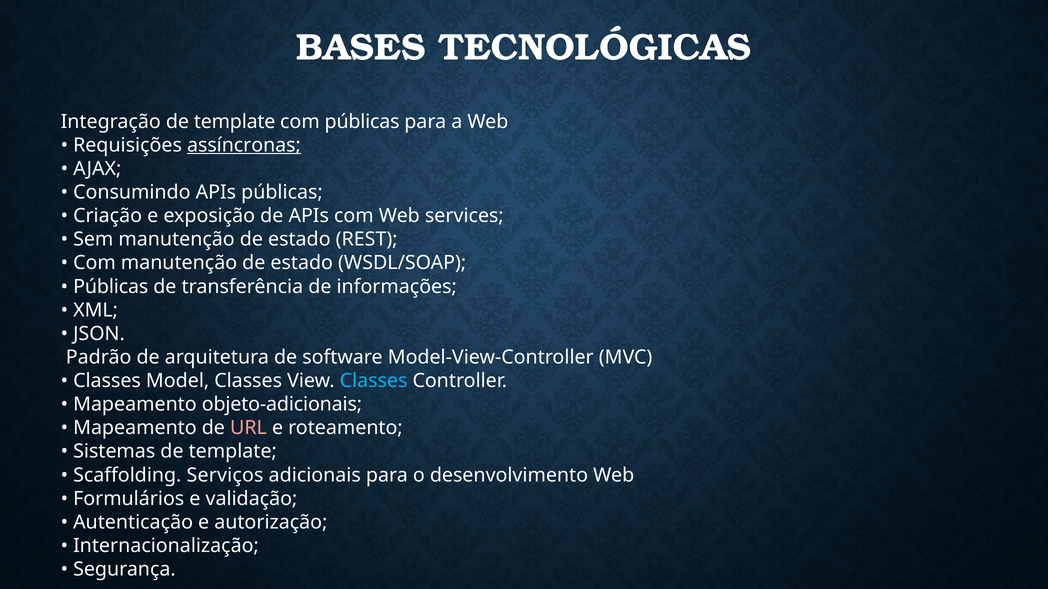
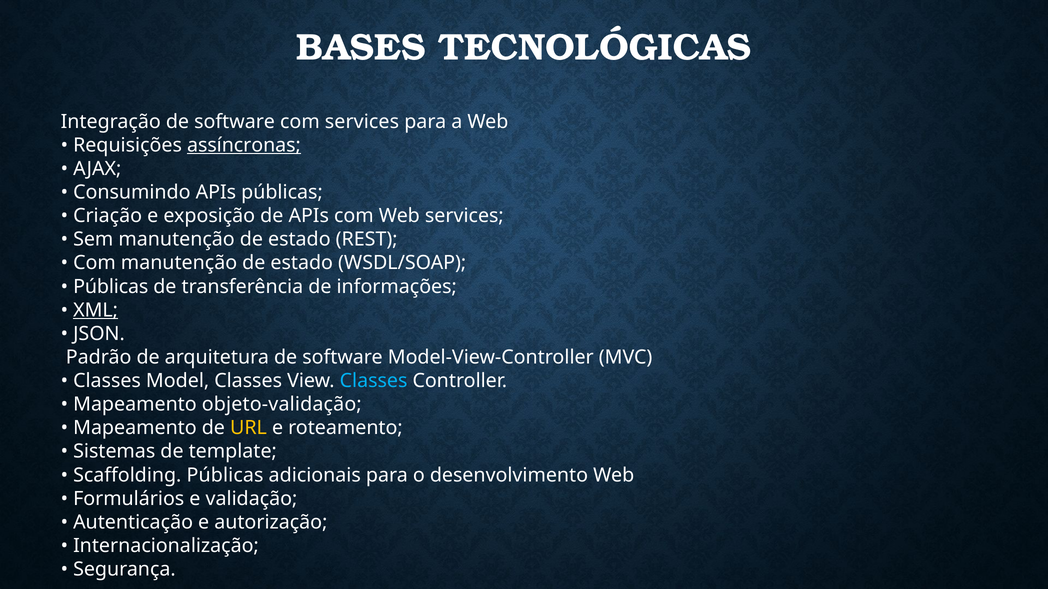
Integração de template: template -> software (235, 122)
com públicas: públicas -> services (362, 122)
XML underline: none -> present (96, 310)
objeto-adicionais: objeto-adicionais -> objeto-validação (282, 405)
URL colour: pink -> yellow (248, 428)
Scaffolding Serviços: Serviços -> Públicas (225, 475)
